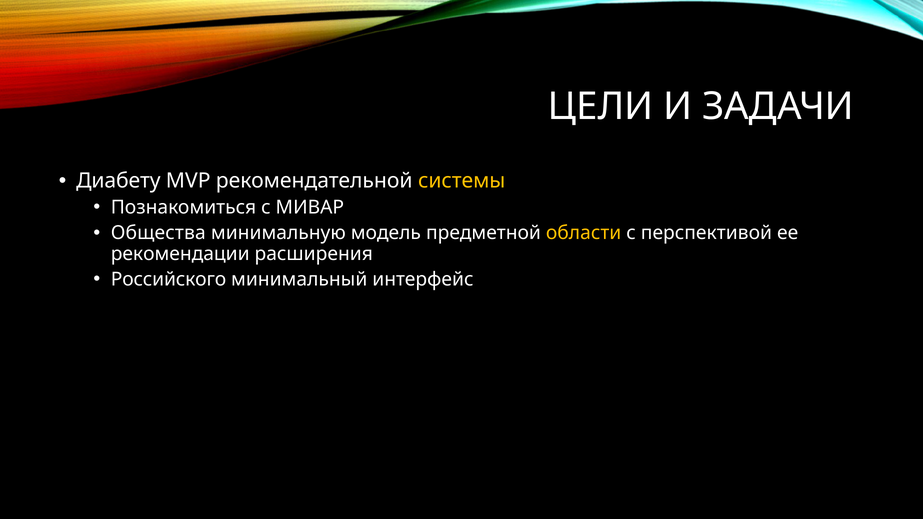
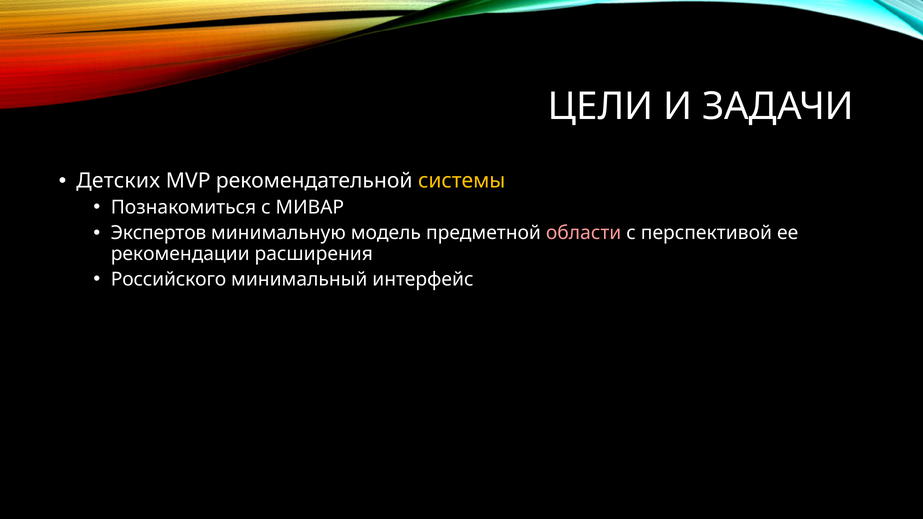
Диабету: Диабету -> Детских (118, 181)
Общества: Общества -> Экспертов (158, 233)
области colour: yellow -> pink (584, 233)
